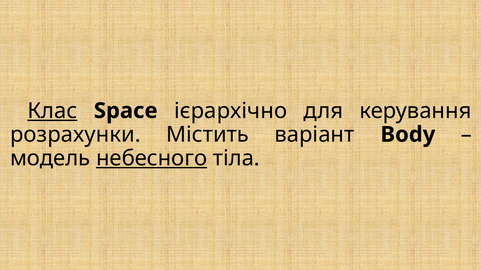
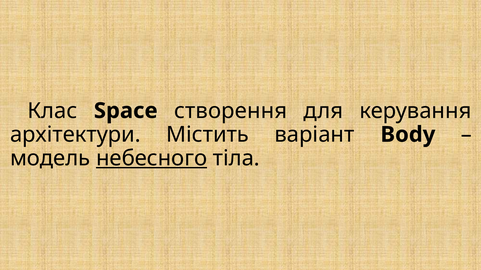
Клас underline: present -> none (52, 111)
ієрархічно: ієрархічно -> створення (231, 111)
розрахунки: розрахунки -> архітектури (75, 135)
